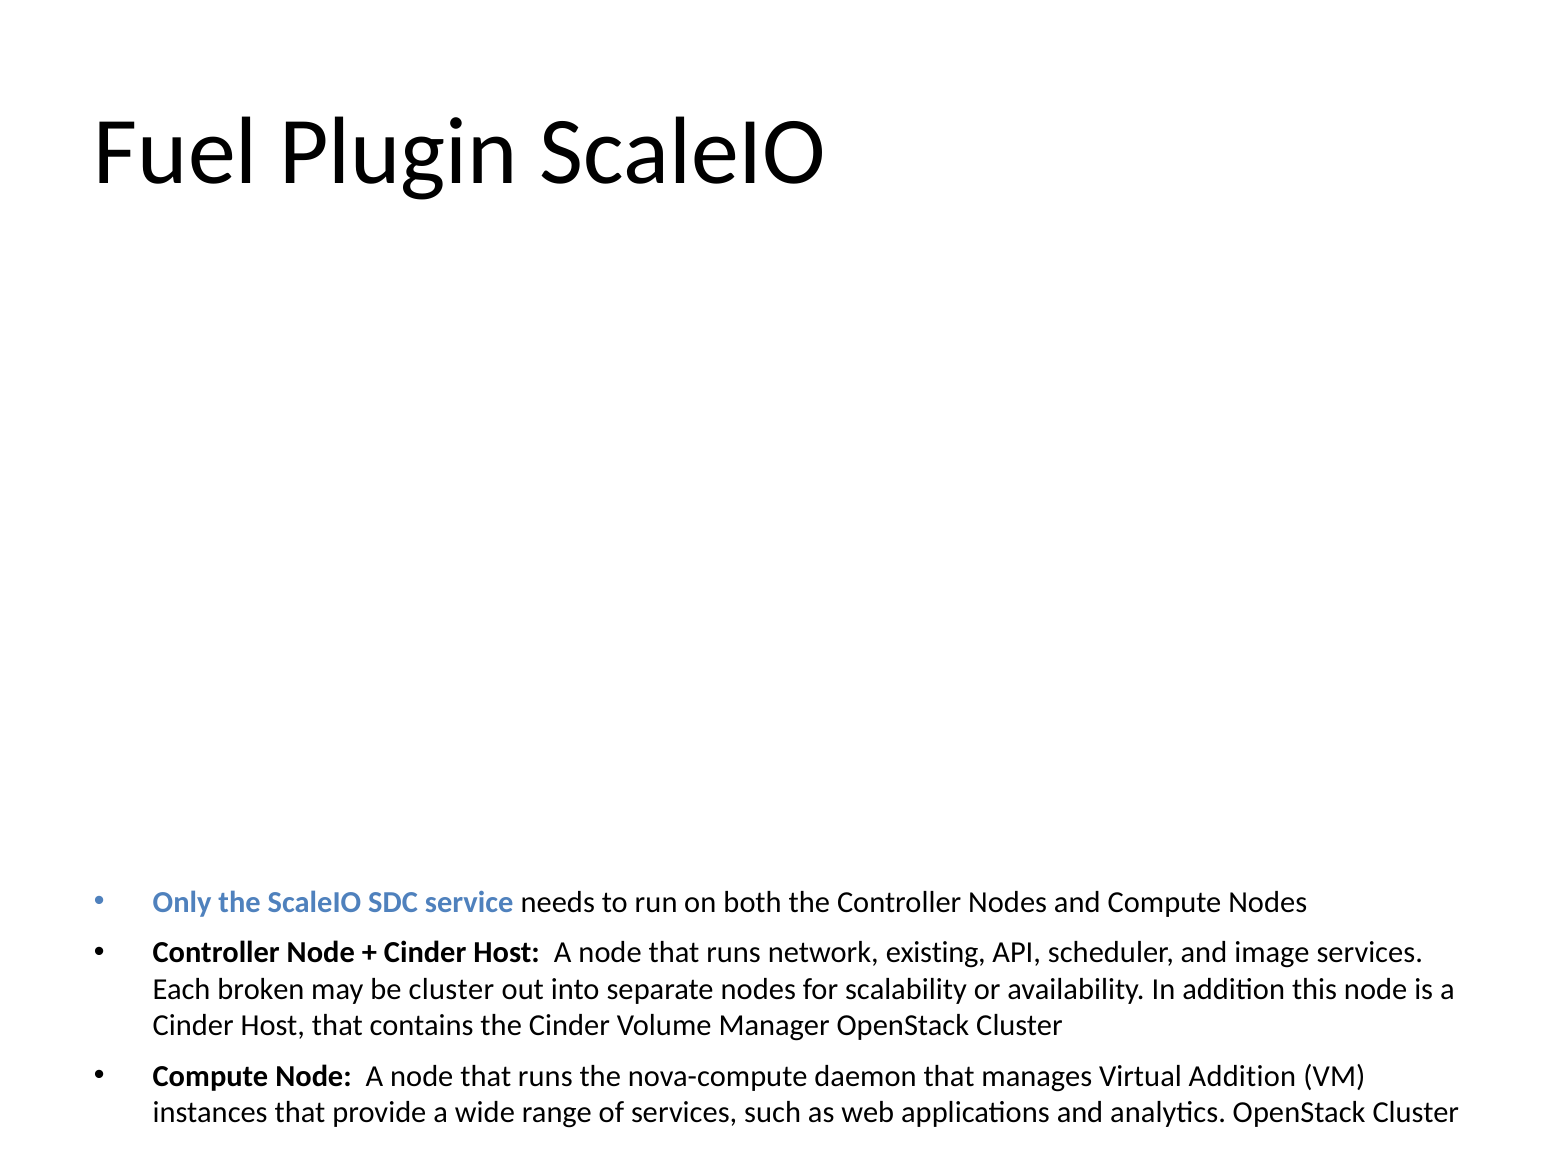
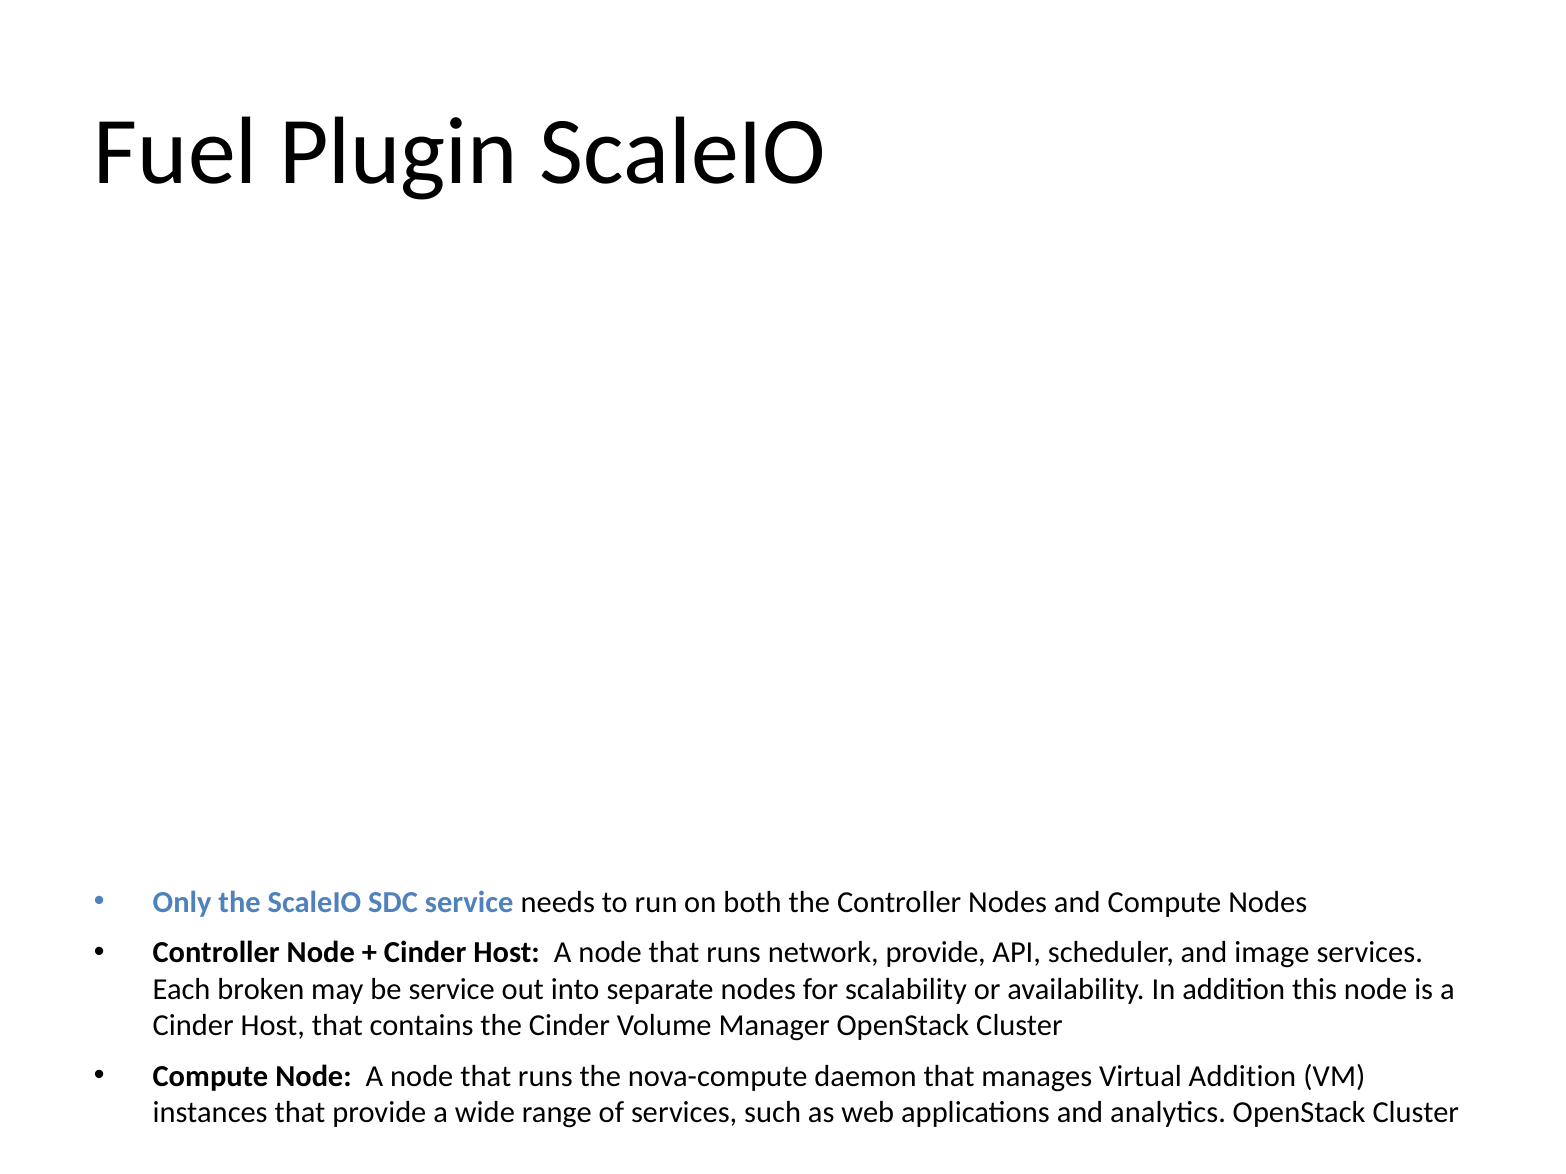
network existing: existing -> provide (936, 953)
be cluster: cluster -> service (452, 990)
